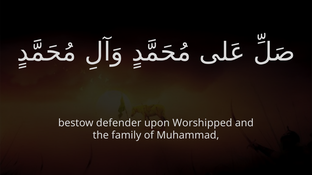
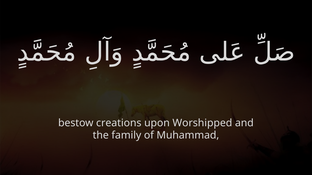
defender: defender -> creations (119, 123)
